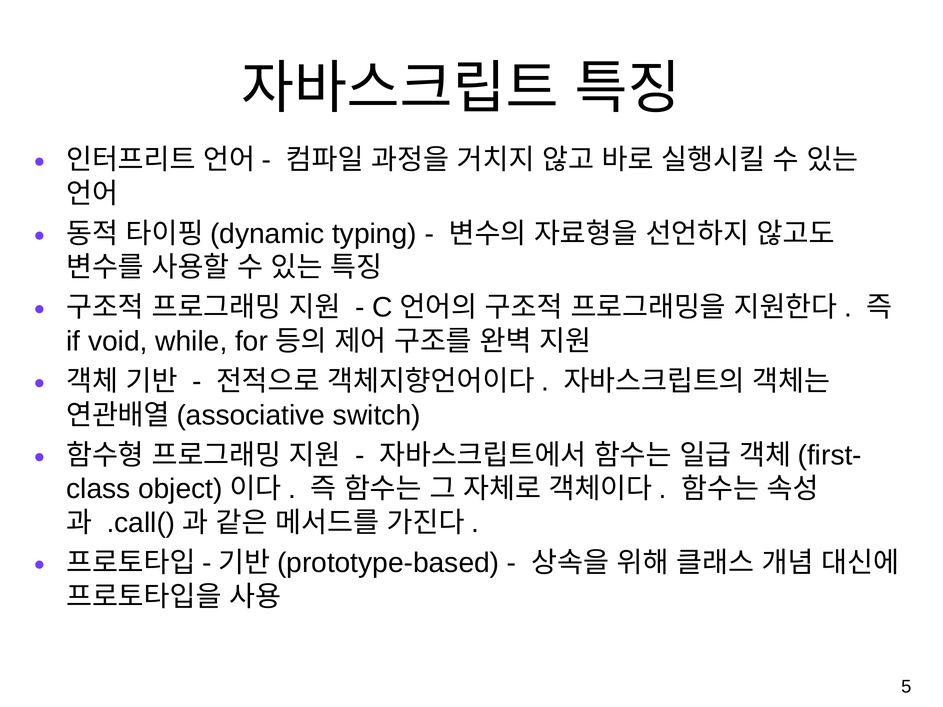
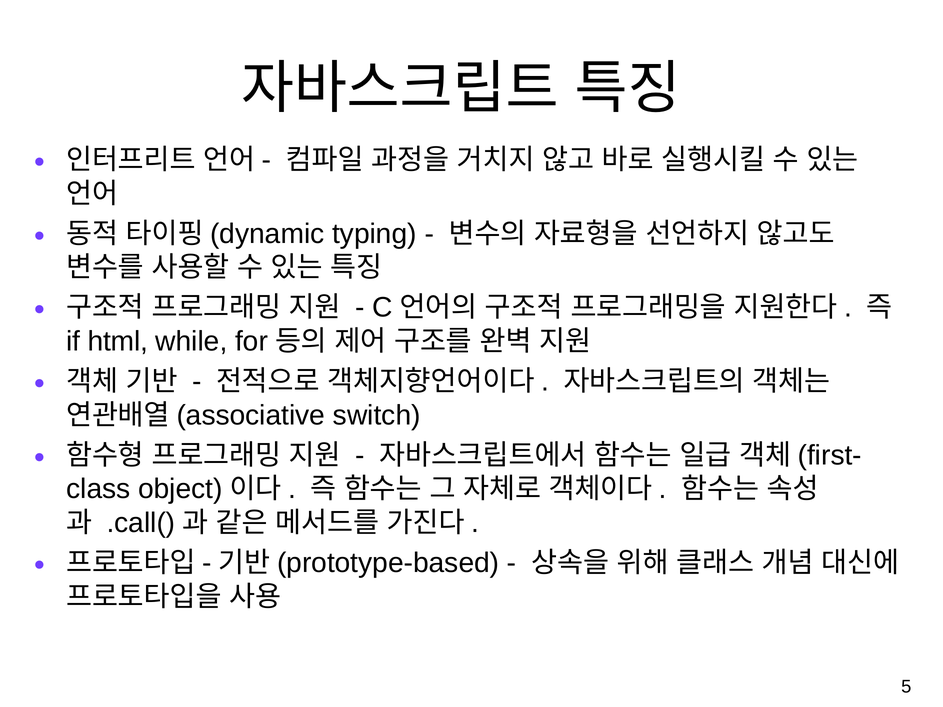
void: void -> html (118, 342)
